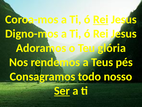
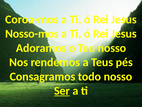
Rei underline: present -> none (101, 19)
Digno-mos: Digno-mos -> Nosso-mos (32, 34)
Teu glória: glória -> nosso (112, 48)
